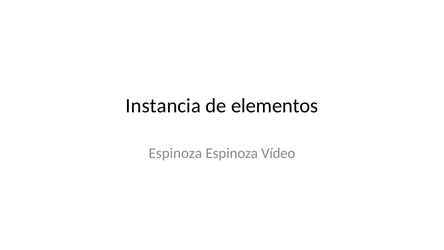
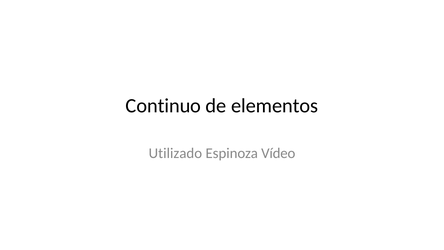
Instancia: Instancia -> Continuo (163, 106)
Espinoza: Espinoza -> Utilizado (175, 153)
